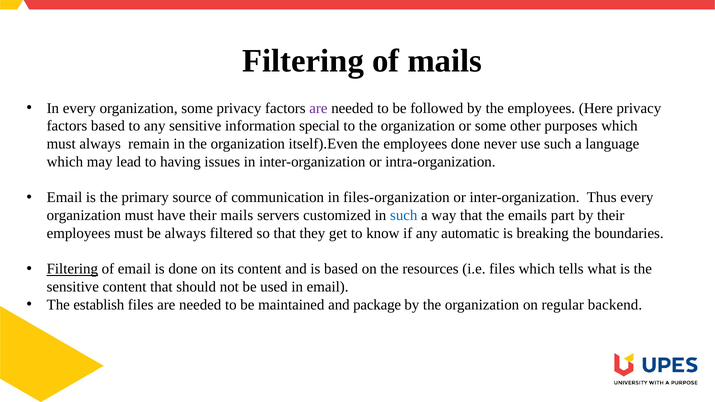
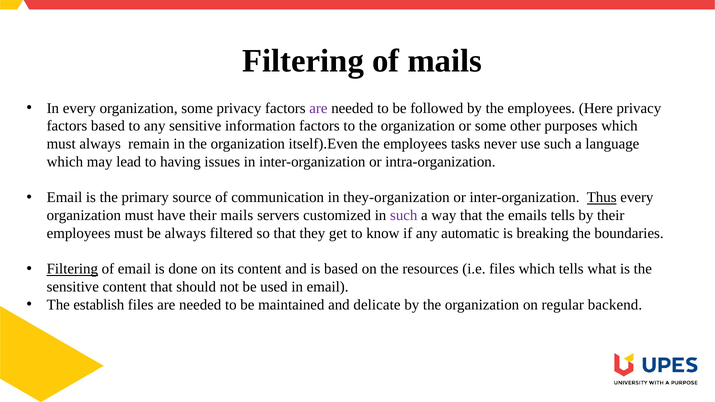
information special: special -> factors (319, 126)
employees done: done -> tasks (466, 144)
files-organization: files-organization -> they-organization (396, 198)
Thus underline: none -> present (602, 198)
such colour: blue -> purple (404, 215)
emails part: part -> tells (563, 215)
package: package -> delicate (377, 305)
